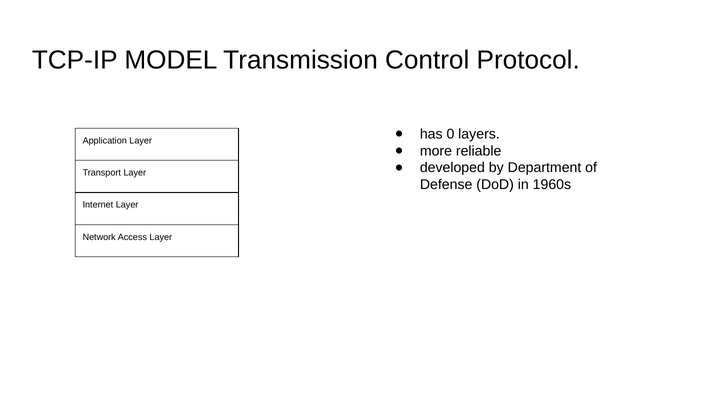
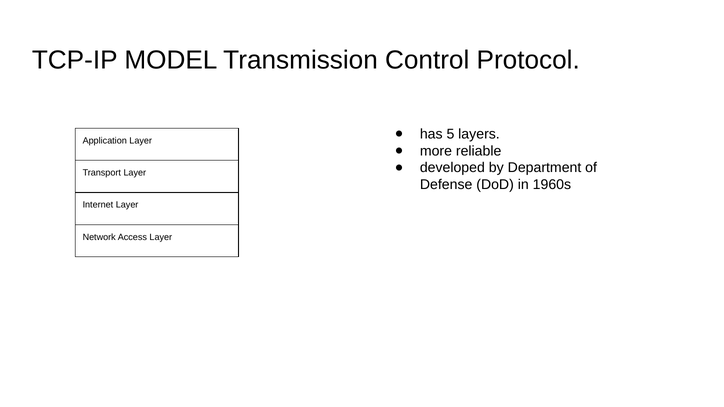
0: 0 -> 5 (450, 134)
